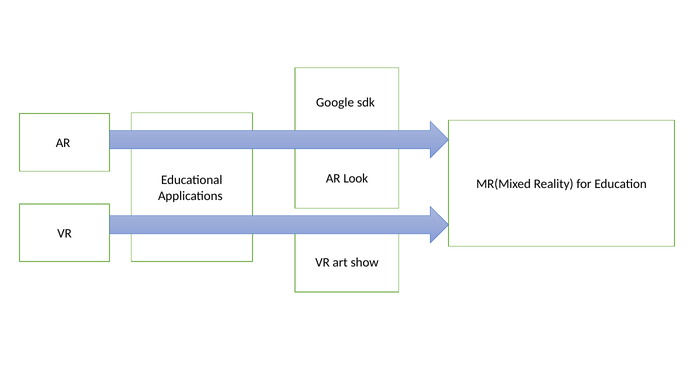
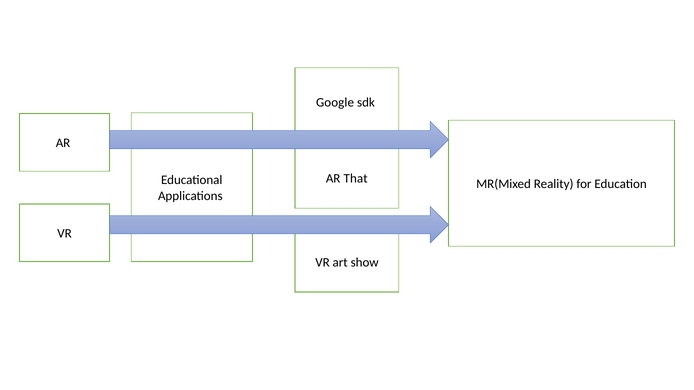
Look: Look -> That (356, 179)
